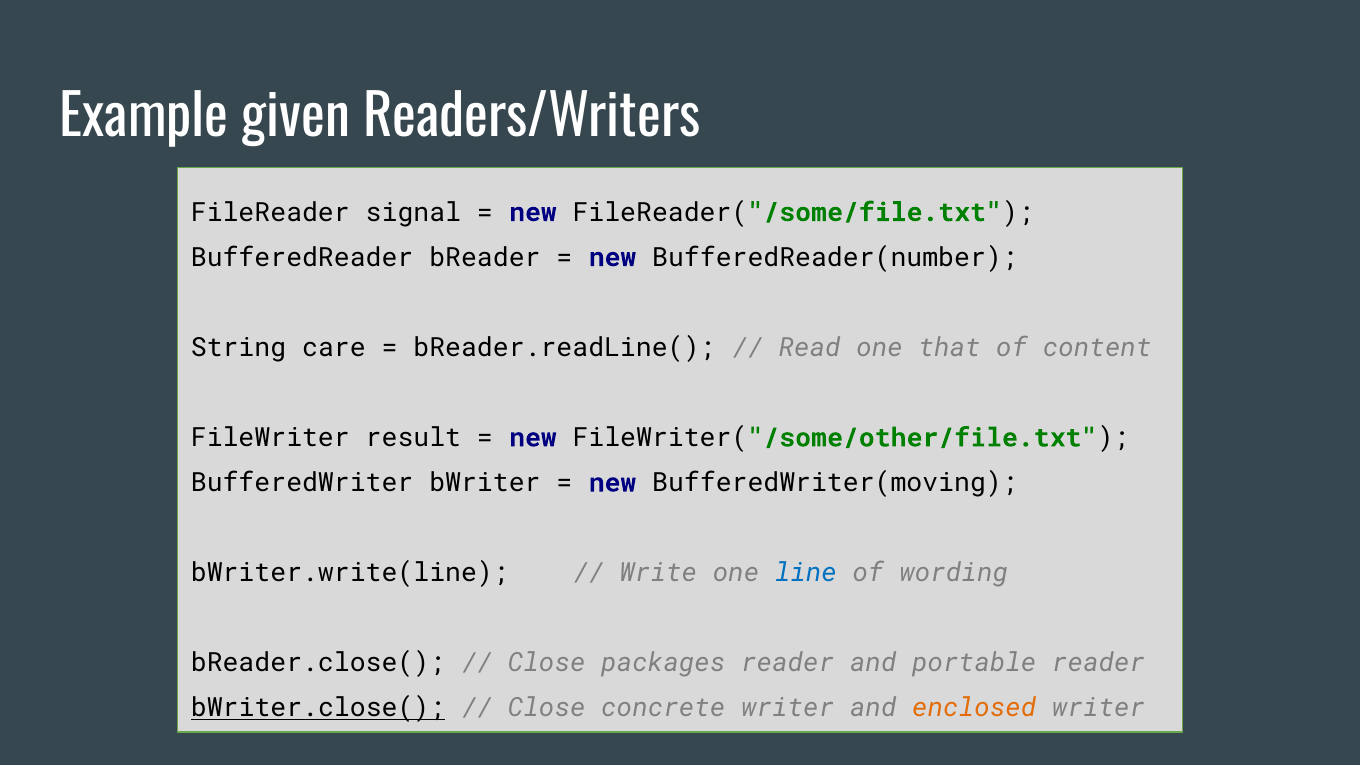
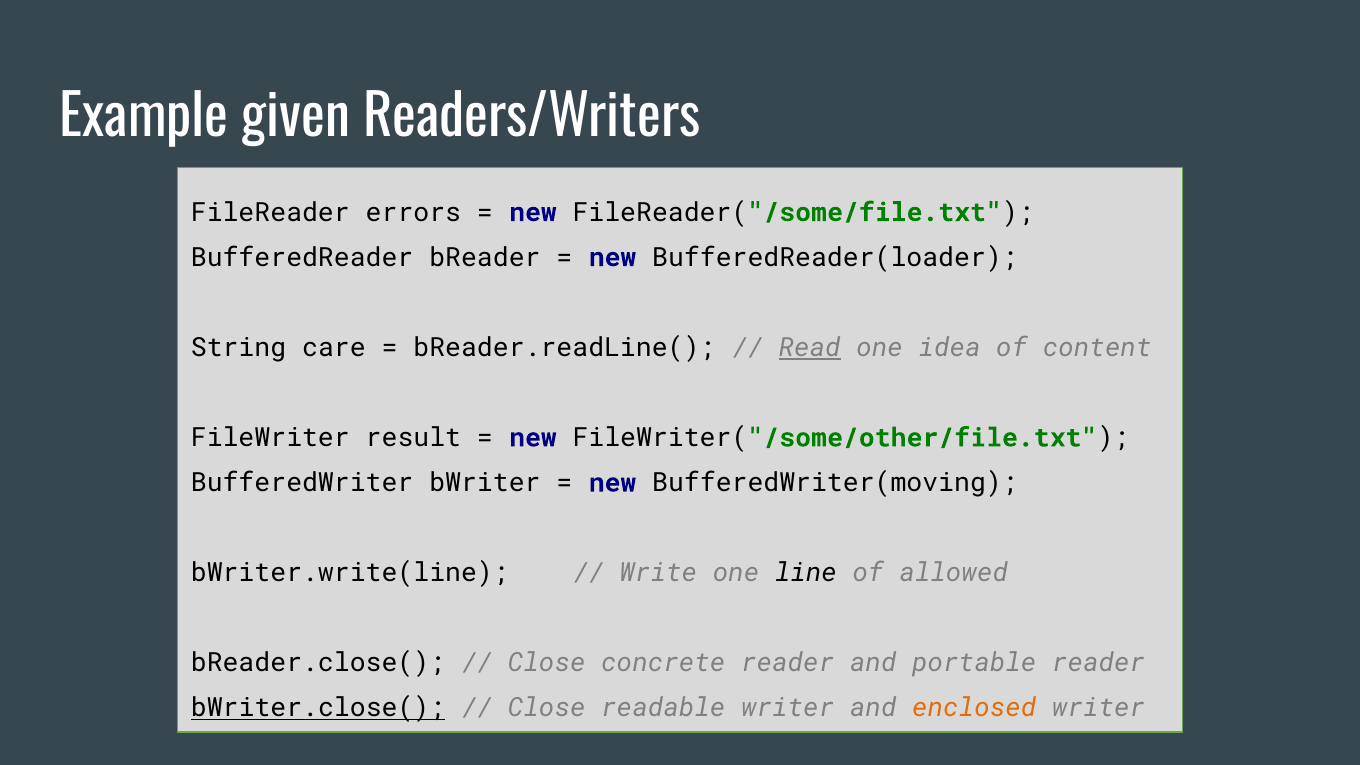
signal: signal -> errors (413, 212)
BufferedReader(number: BufferedReader(number -> BufferedReader(loader (835, 257)
Read underline: none -> present (810, 348)
that: that -> idea (950, 348)
line colour: blue -> black (806, 573)
wording: wording -> allowed (954, 573)
packages: packages -> concrete (663, 663)
concrete: concrete -> readable (663, 708)
